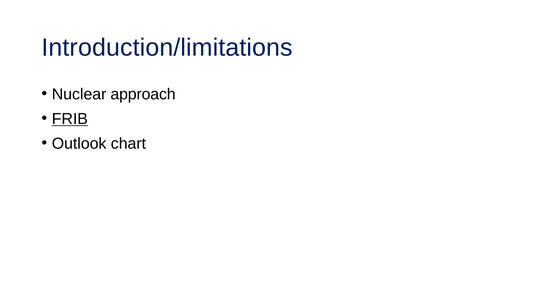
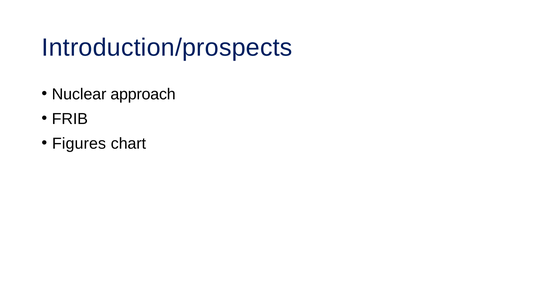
Introduction/limitations: Introduction/limitations -> Introduction/prospects (167, 48)
FRIB underline: present -> none (70, 119)
Outlook: Outlook -> Figures (79, 144)
